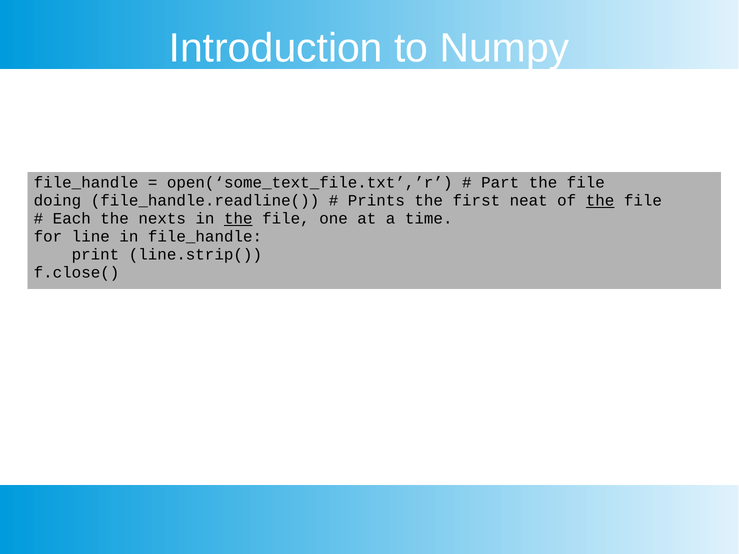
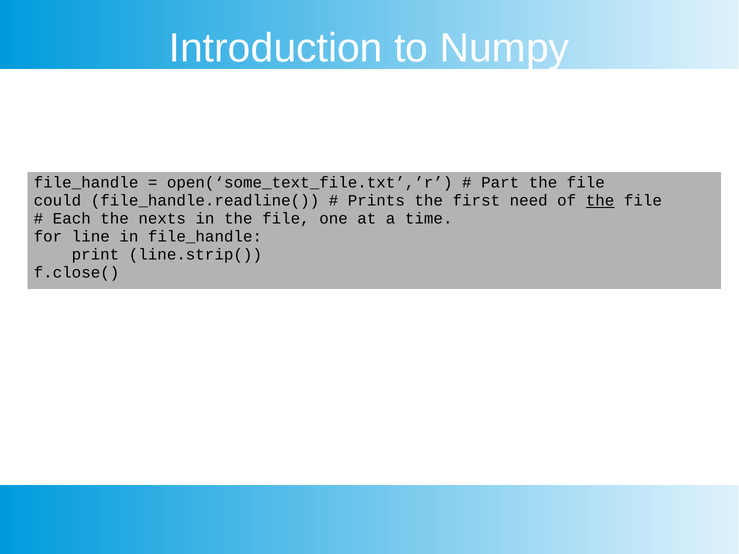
doing: doing -> could (57, 201)
neat: neat -> need (529, 201)
the underline: present -> none (238, 219)
